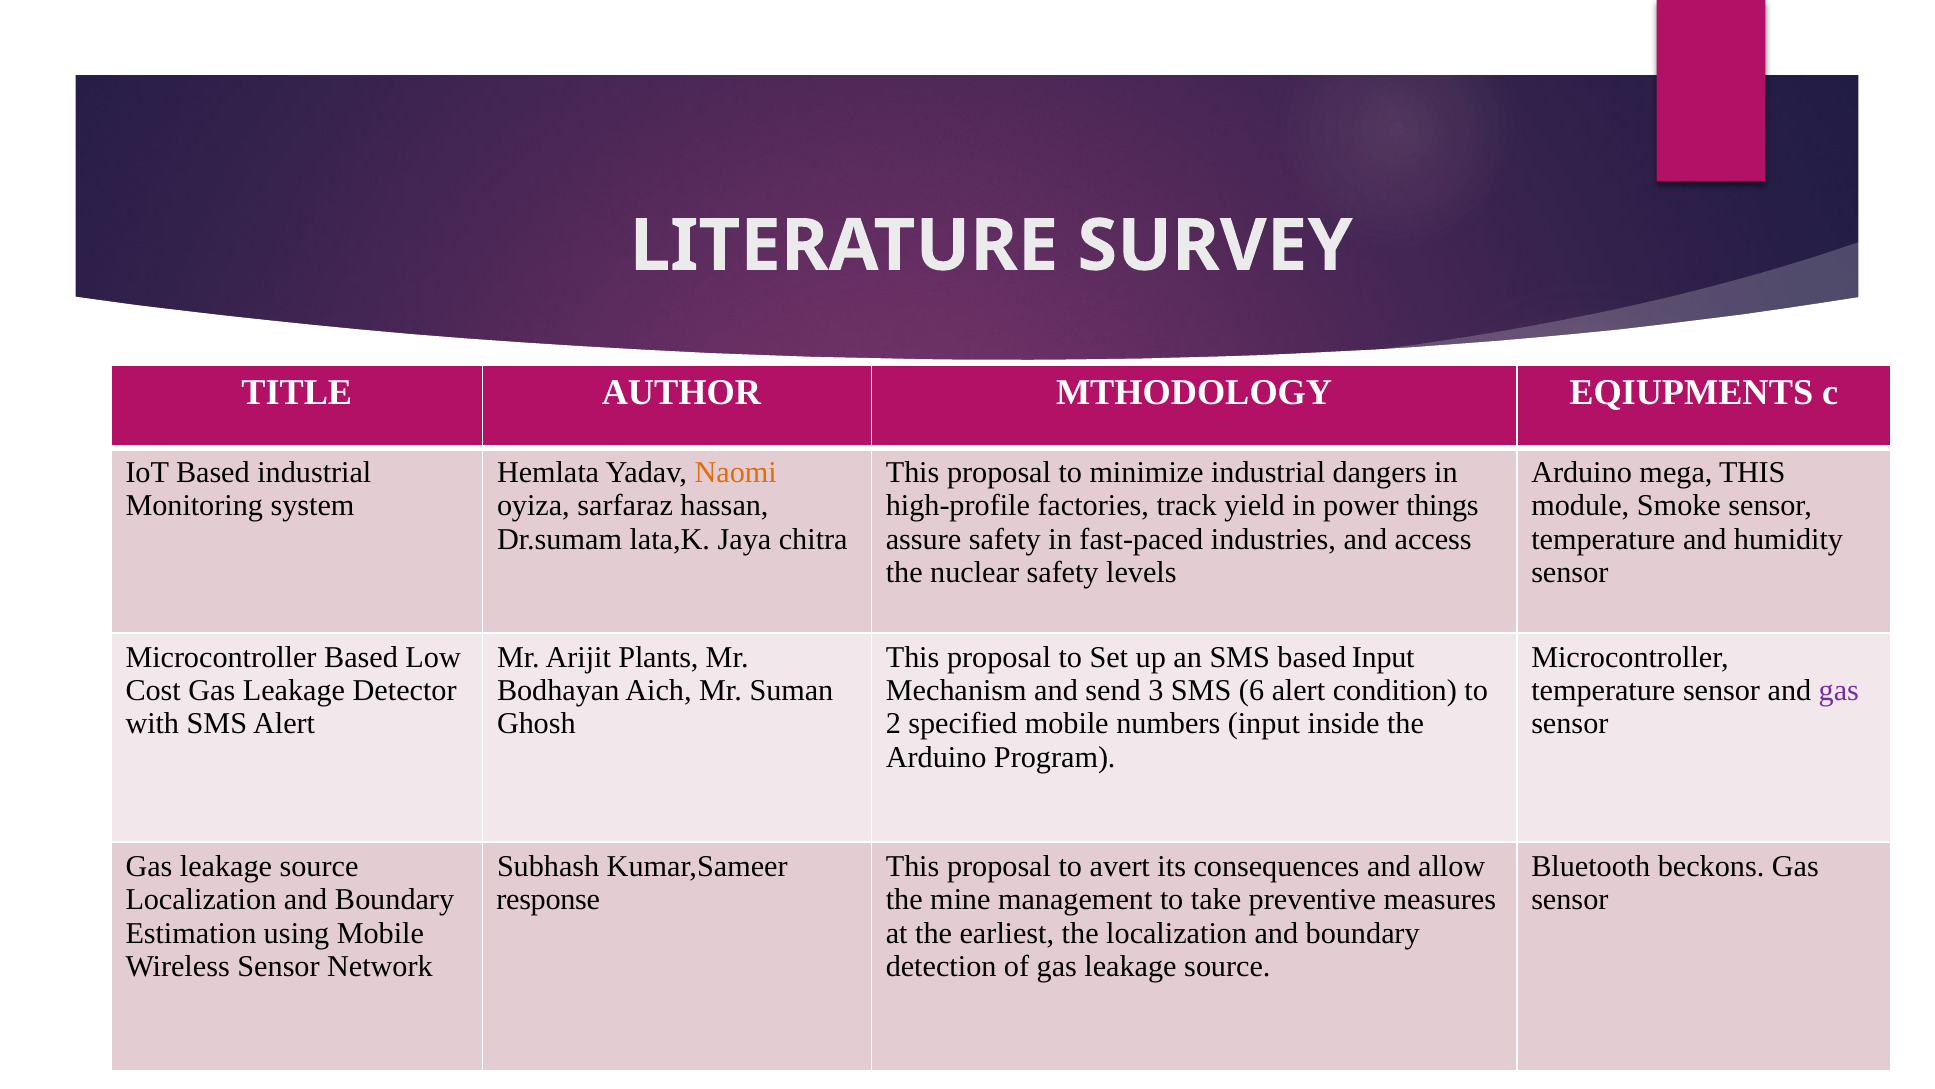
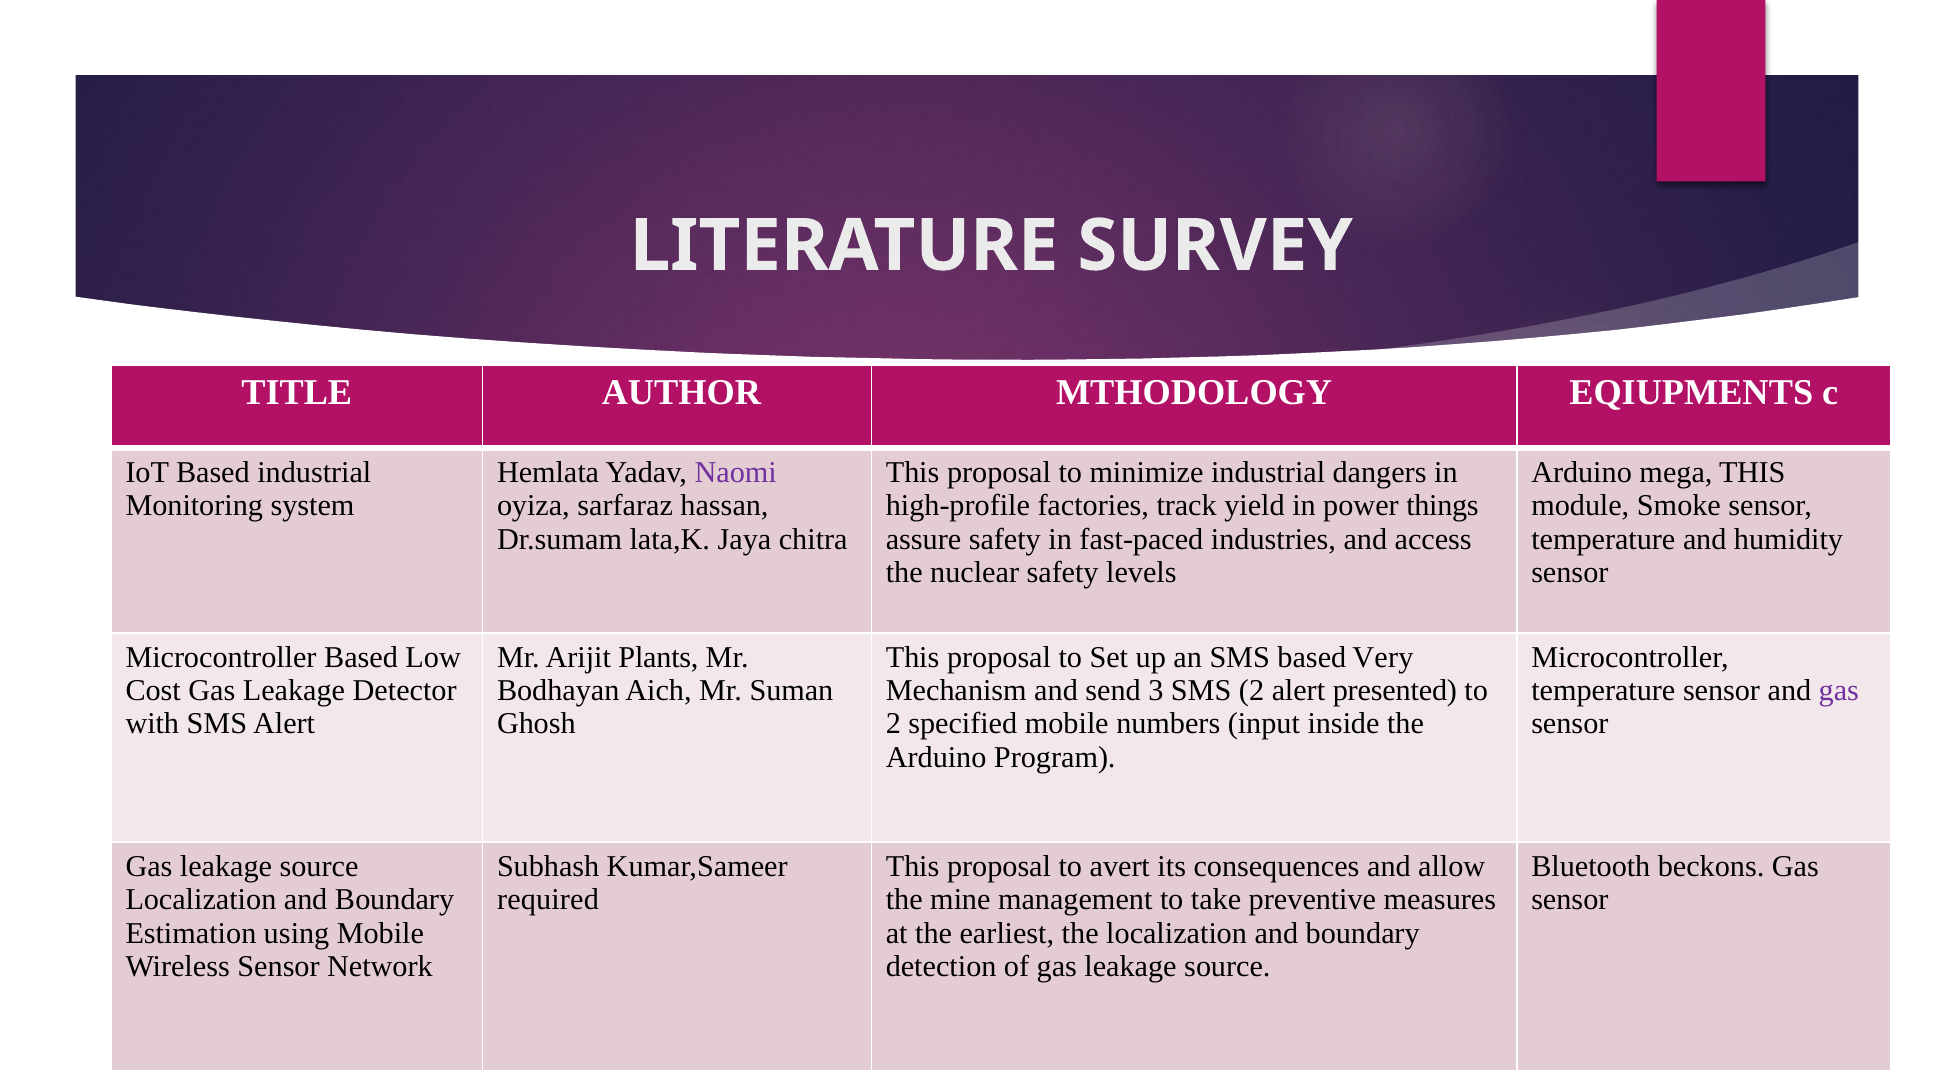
Naomi colour: orange -> purple (736, 472)
based Input: Input -> Very (1383, 657)
SMS 6: 6 -> 2 (1252, 690)
condition: condition -> presented (1395, 690)
response: response -> required (548, 899)
